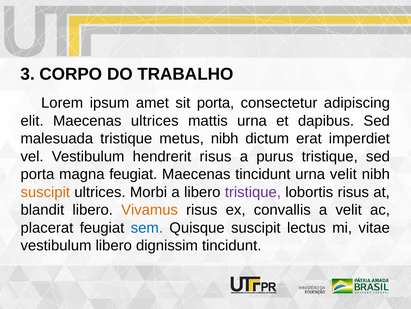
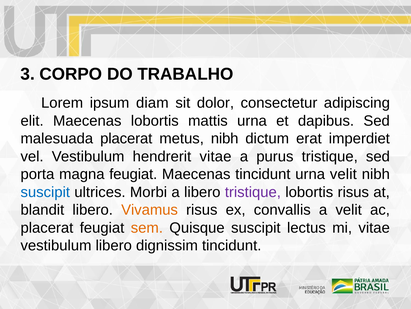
amet: amet -> diam (152, 103)
sit porta: porta -> dolor (215, 103)
Maecenas ultrices: ultrices -> lobortis (155, 121)
malesuada tristique: tristique -> placerat (126, 138)
hendrerit risus: risus -> vitae (215, 156)
suscipit colour: orange -> blue (45, 192)
sem colour: blue -> orange (147, 227)
